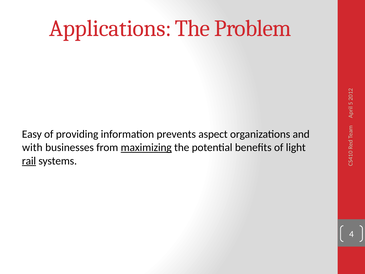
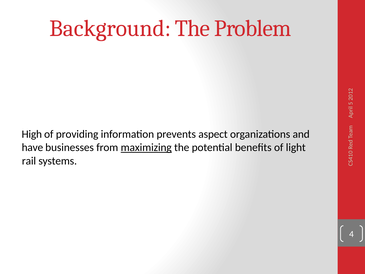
Applications: Applications -> Background (110, 28)
Easy: Easy -> High (32, 134)
with: with -> have (32, 147)
rail underline: present -> none (29, 161)
